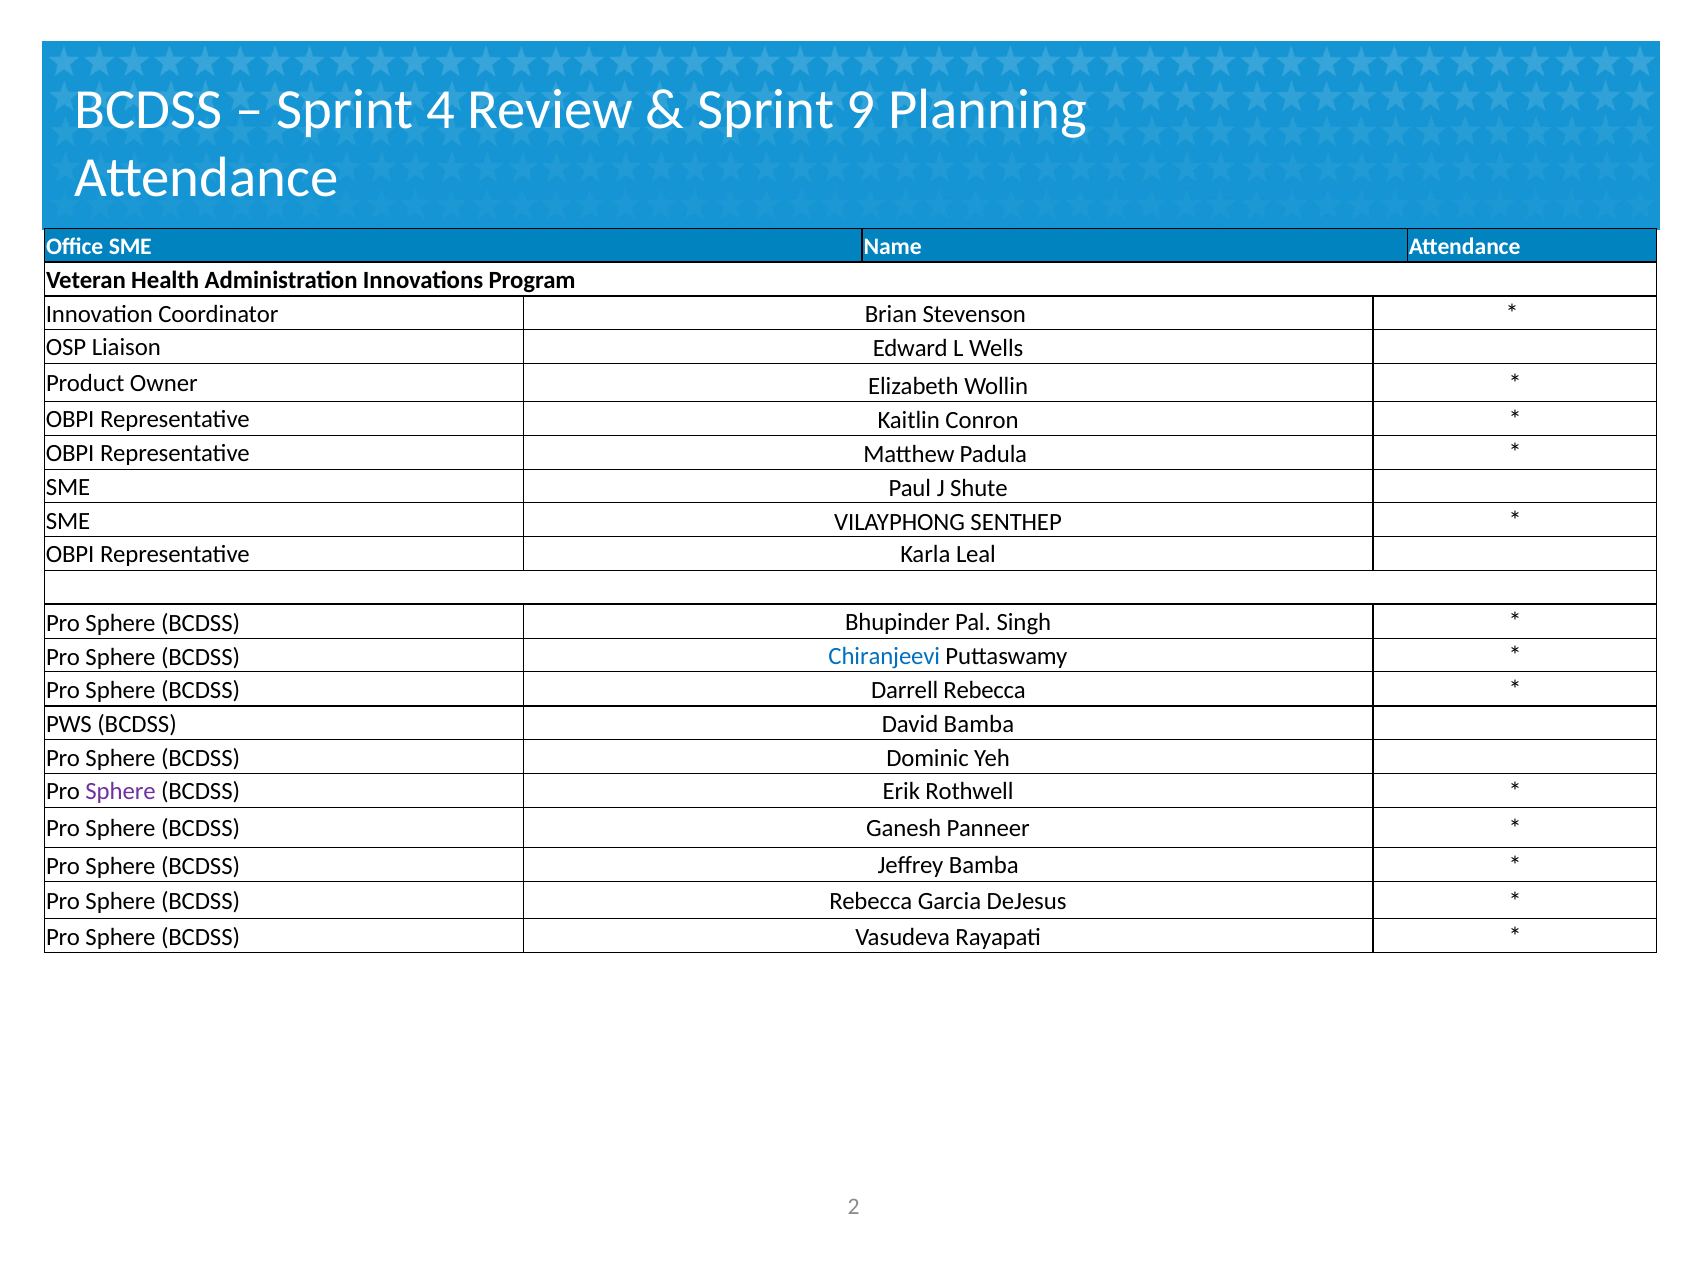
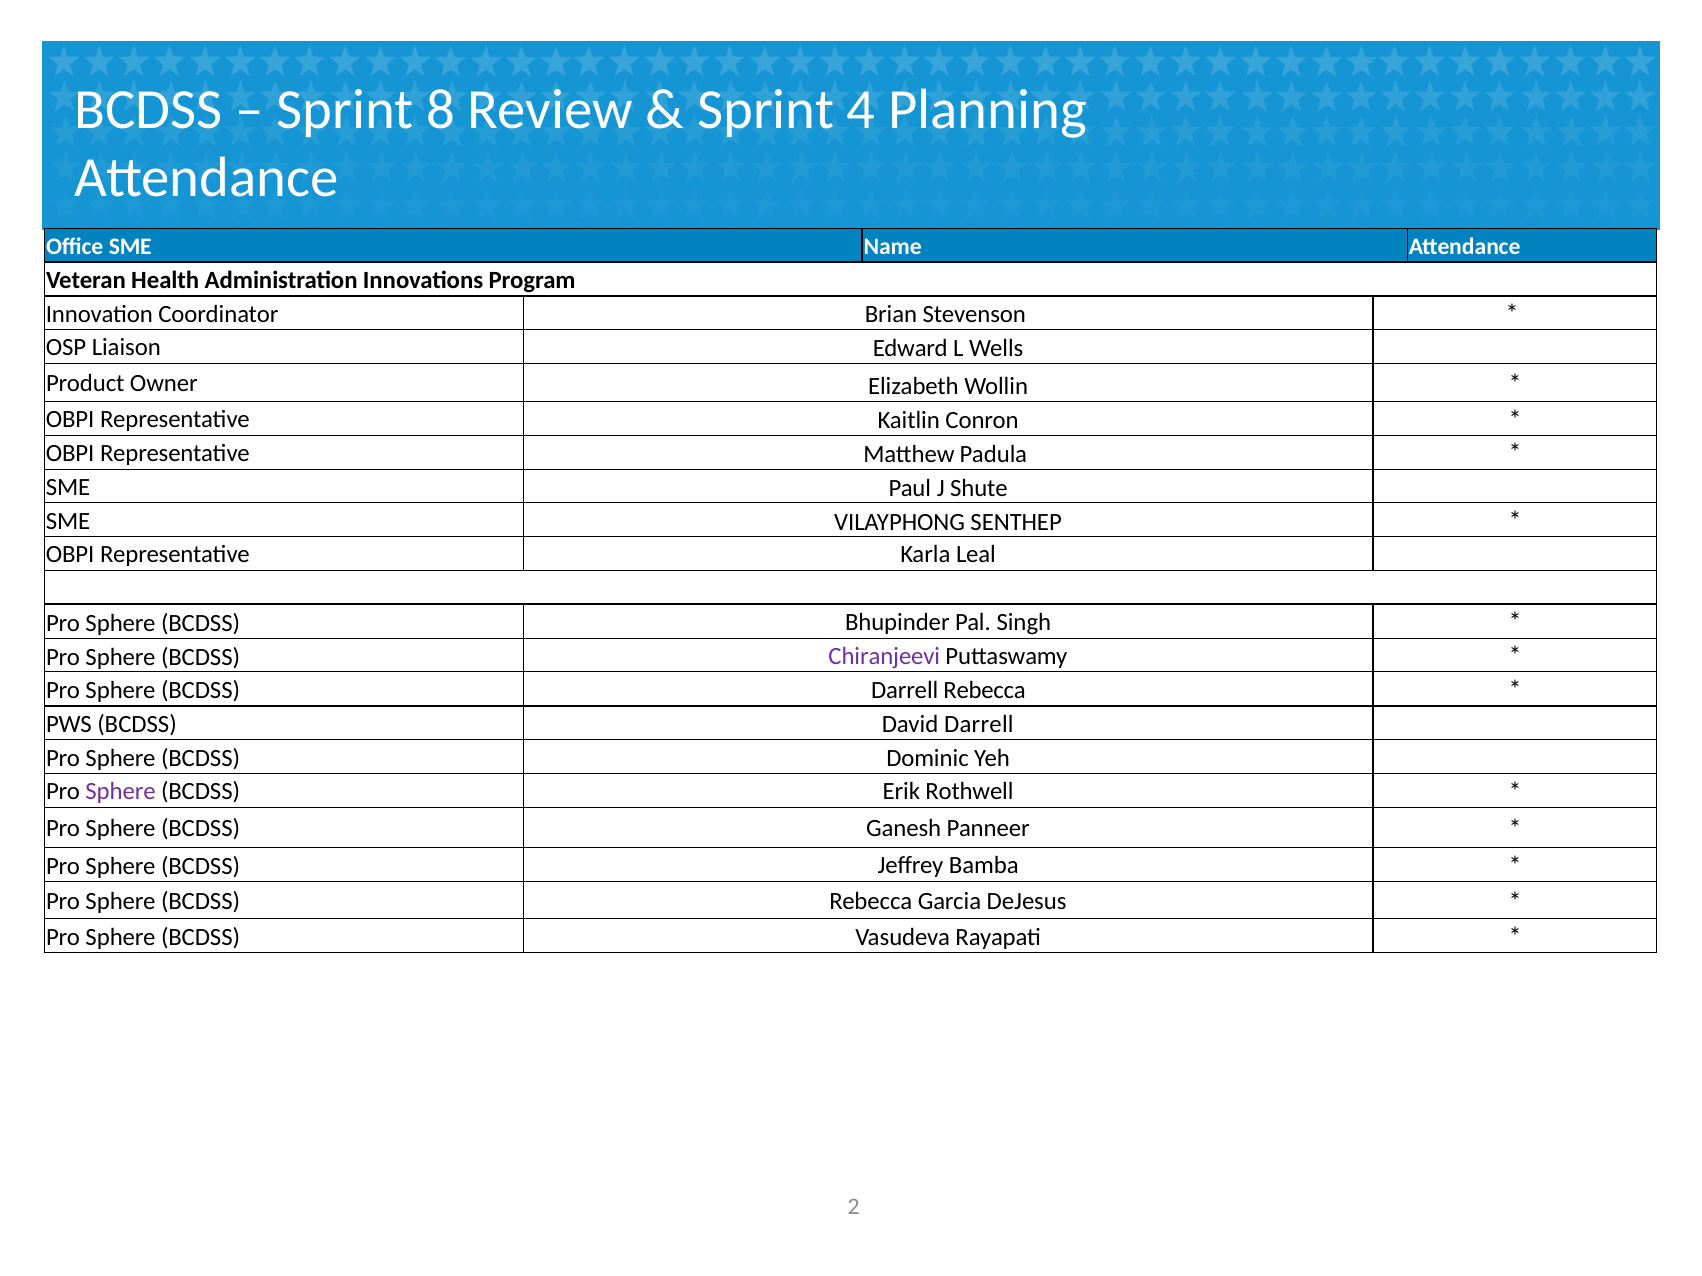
4: 4 -> 8 (441, 109)
9: 9 -> 4 (861, 109)
Chiranjeevi colour: blue -> purple (884, 656)
David Bamba: Bamba -> Darrell (979, 724)
